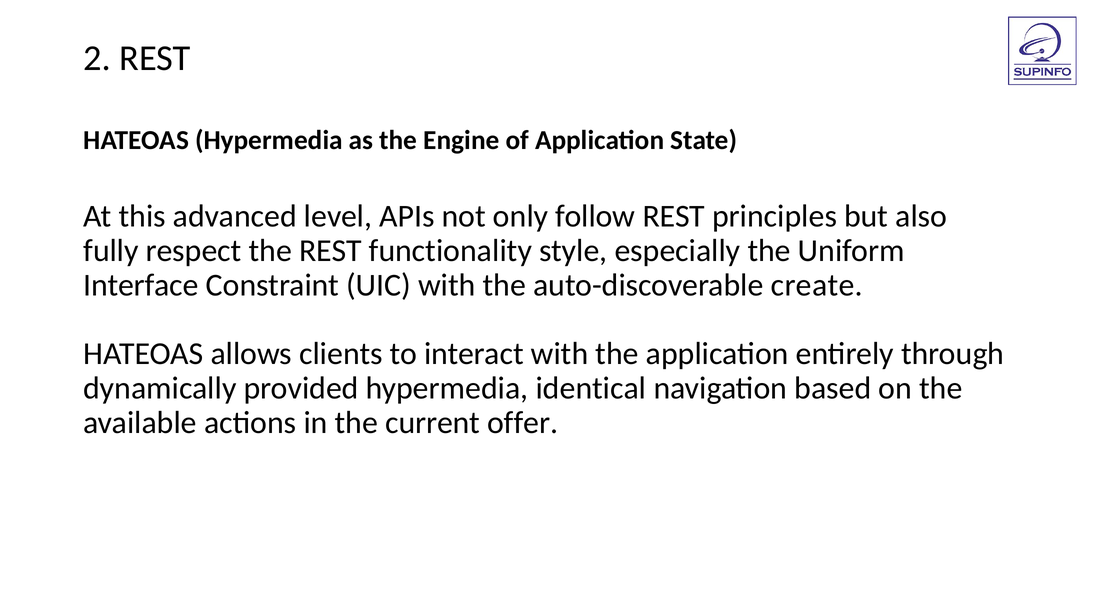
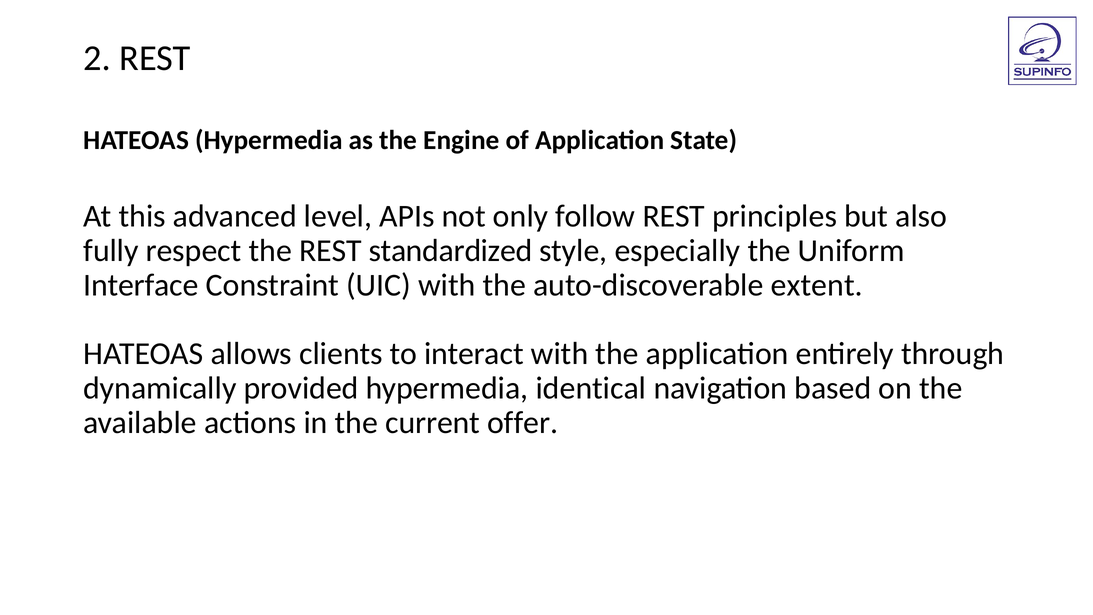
functionality: functionality -> standardized (451, 251)
create: create -> extent (817, 285)
